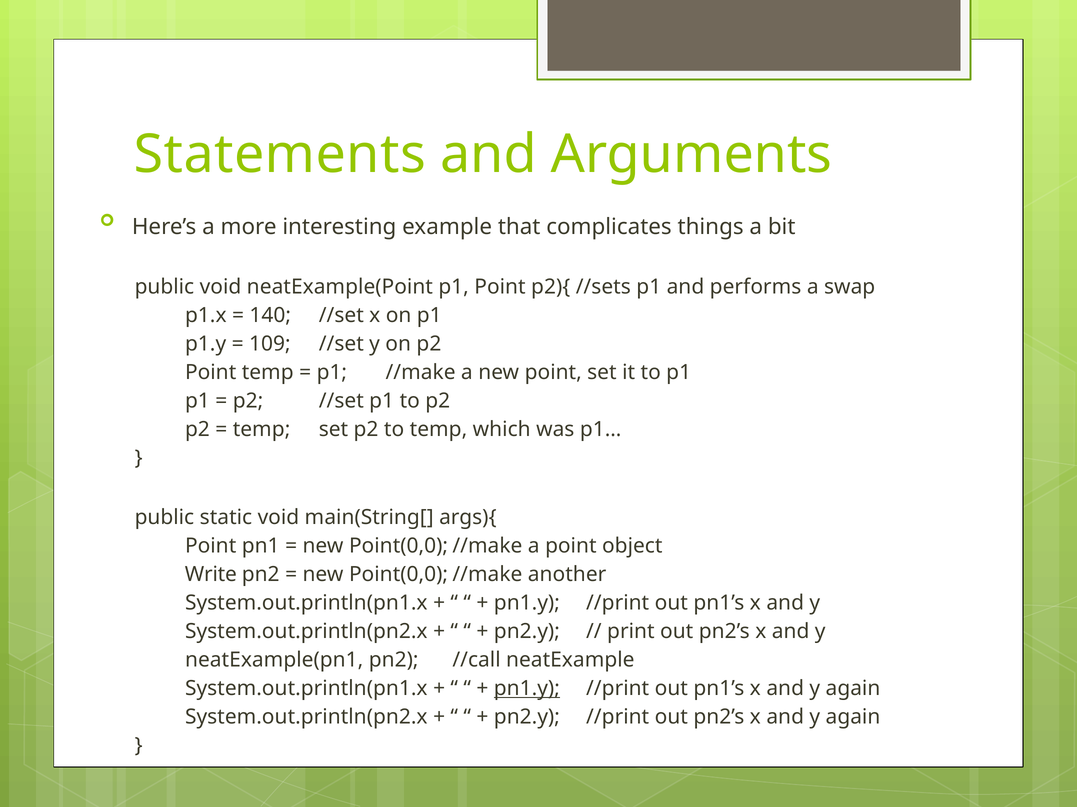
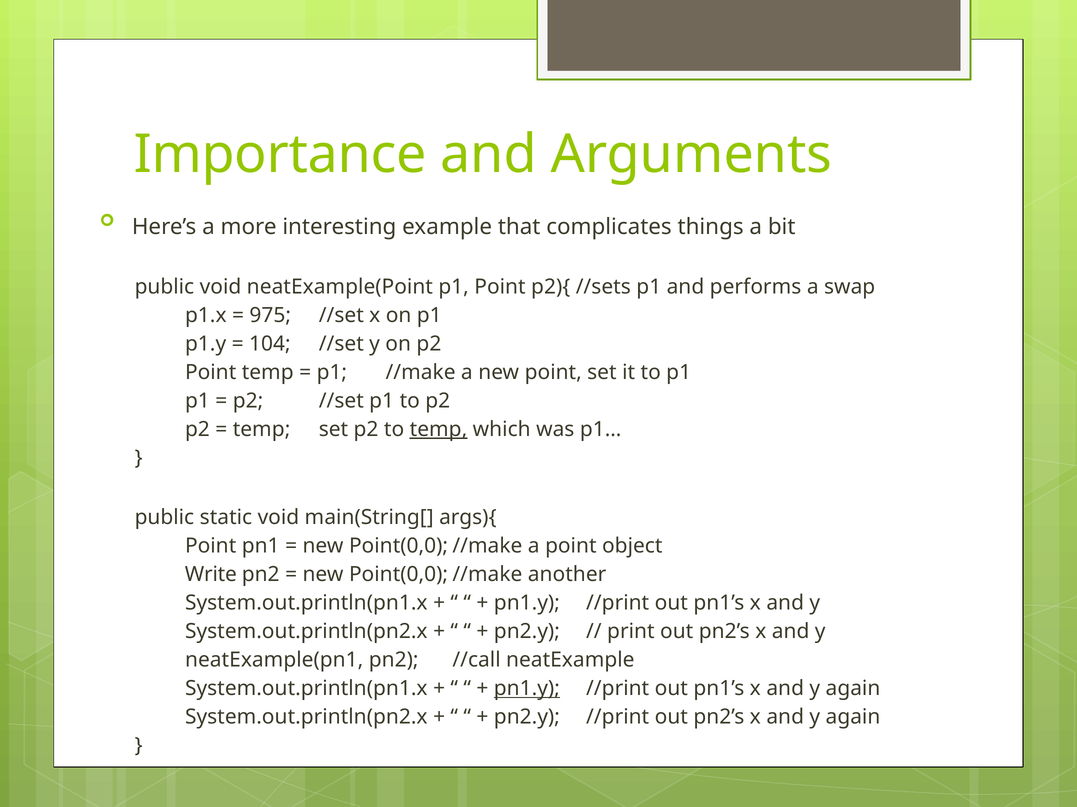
Statements: Statements -> Importance (280, 155)
140: 140 -> 975 (270, 316)
109: 109 -> 104 (270, 344)
temp underline: none -> present (438, 430)
